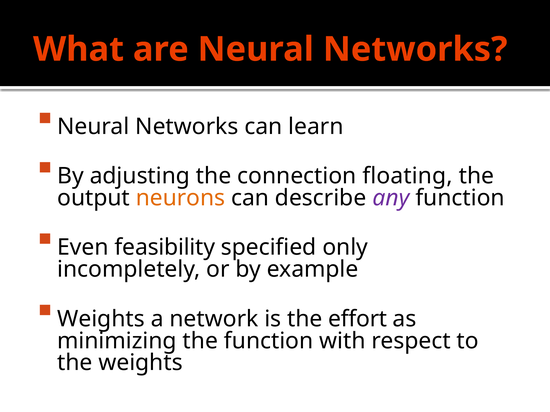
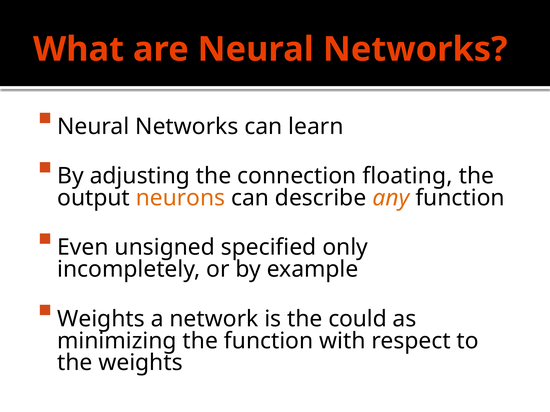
any colour: purple -> orange (391, 198)
feasibility: feasibility -> unsigned (165, 248)
effort: effort -> could (358, 319)
